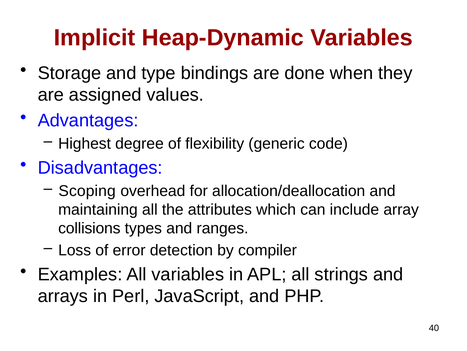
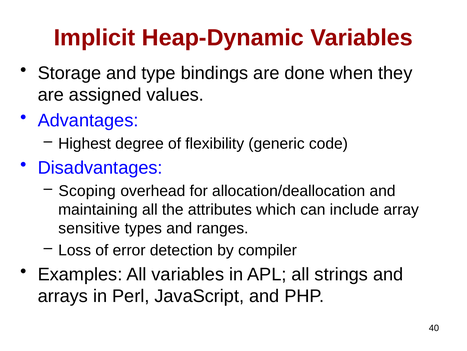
collisions: collisions -> sensitive (89, 228)
